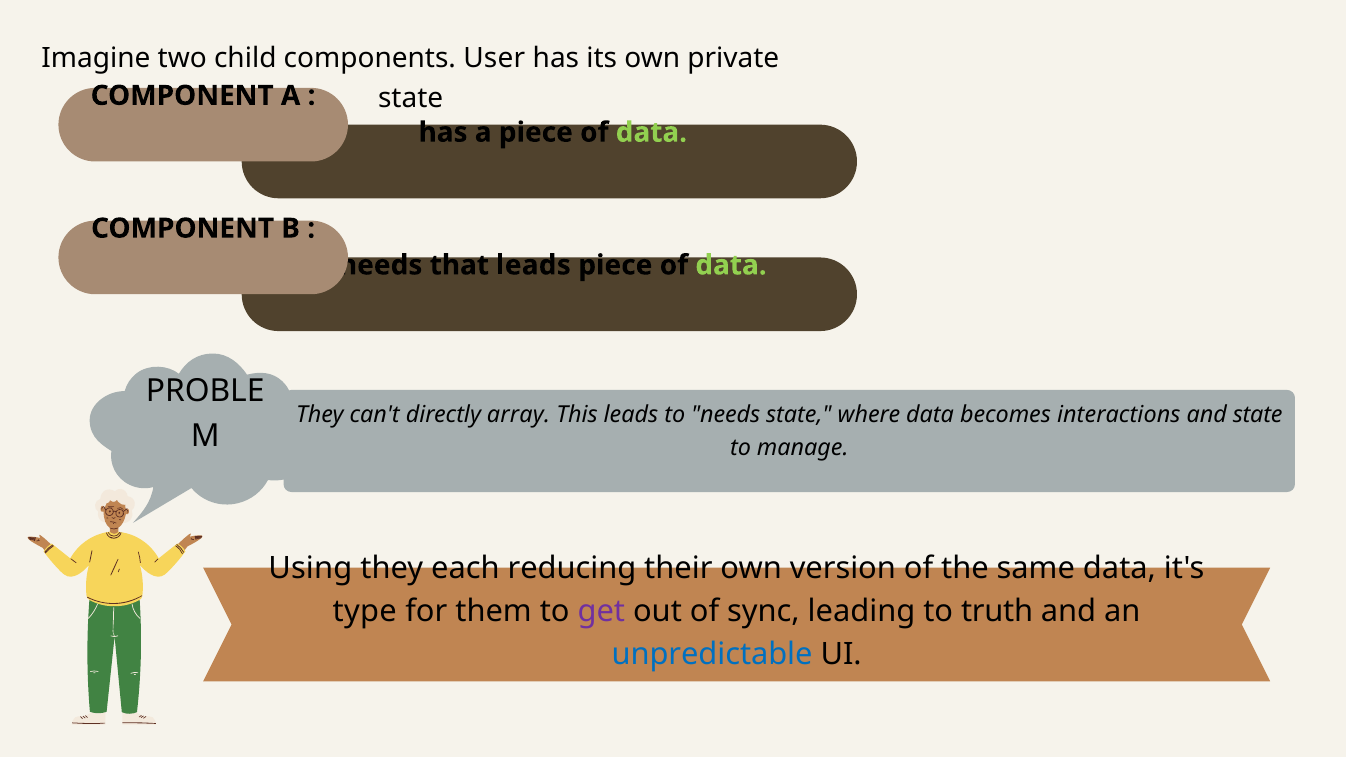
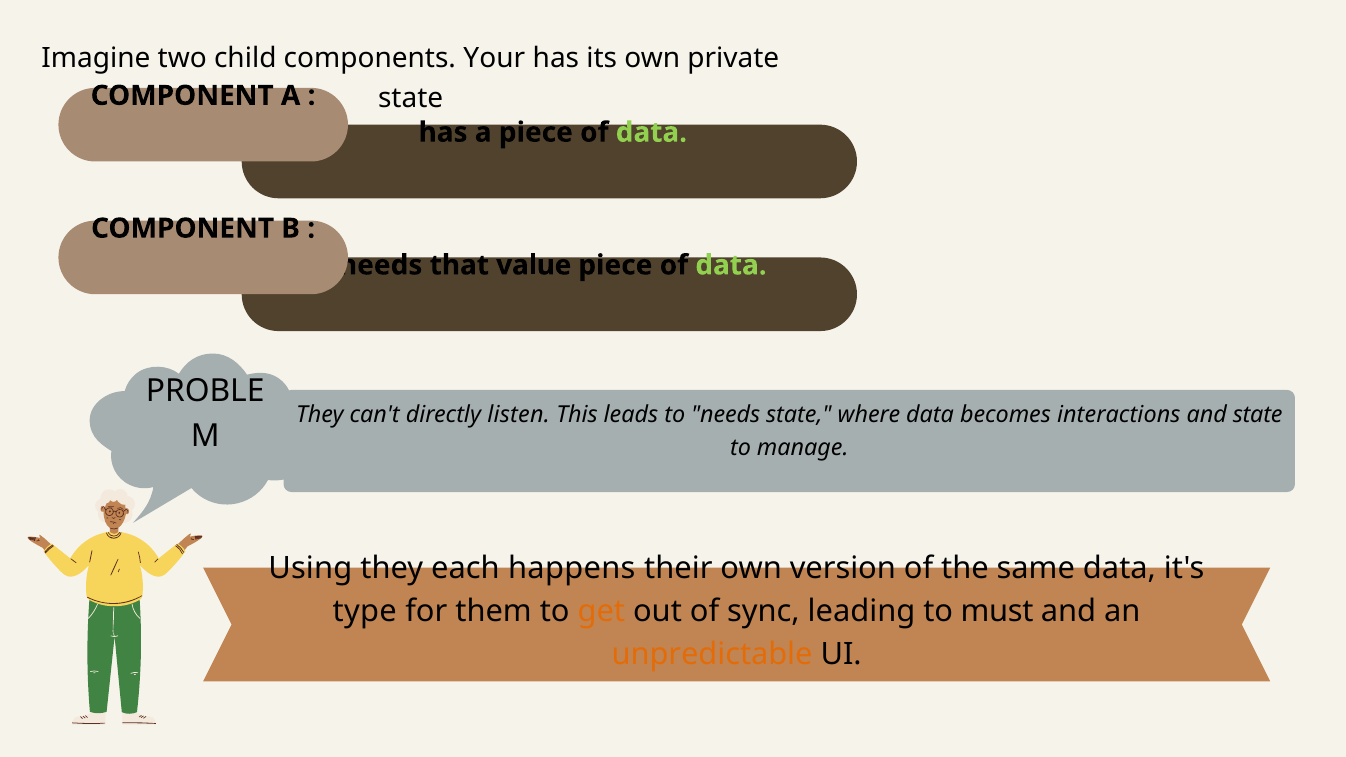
User: User -> Your (494, 59)
that leads: leads -> value (534, 265)
array: array -> listen (519, 415)
reducing: reducing -> happens (572, 568)
get colour: purple -> orange (601, 611)
truth: truth -> must (997, 611)
unpredictable colour: blue -> orange (712, 654)
